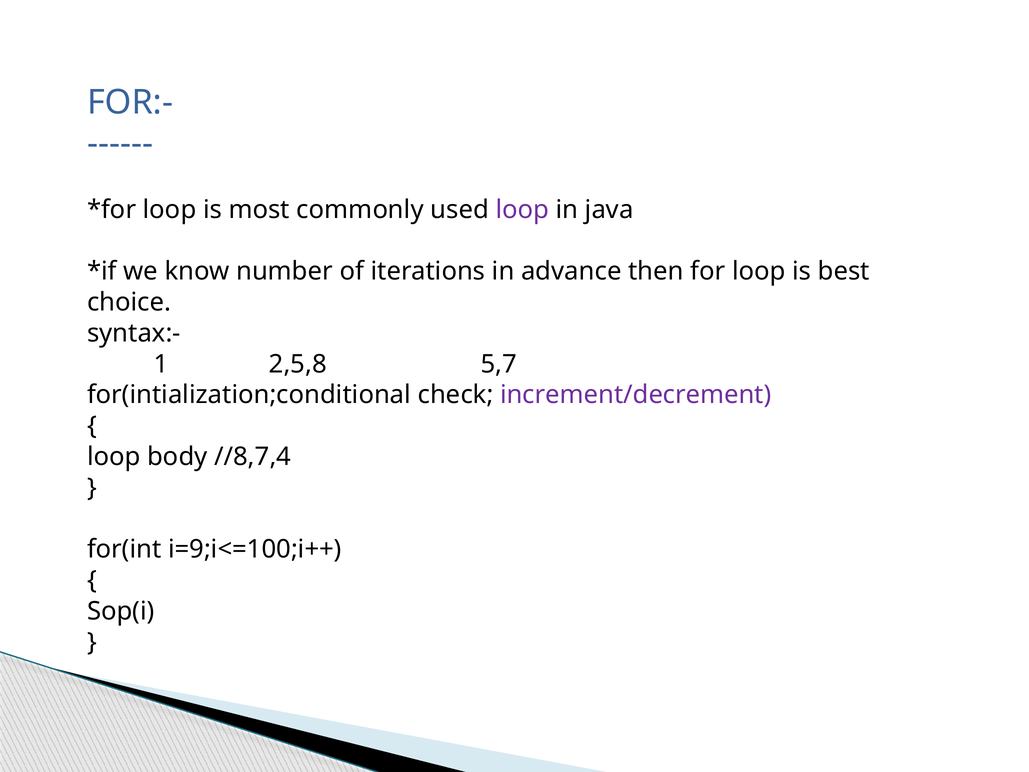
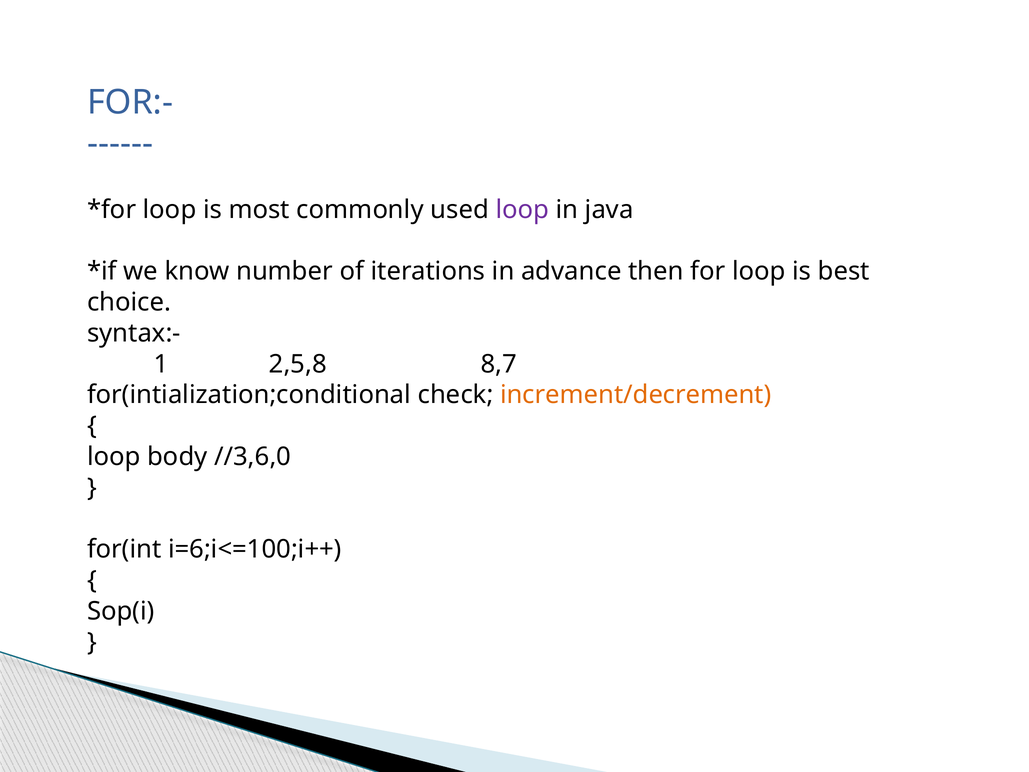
5,7: 5,7 -> 8,7 (499, 364)
increment/decrement colour: purple -> orange (636, 395)
//8,7,4: //8,7,4 -> //3,6,0 (253, 457)
i=9;i<=100;i++: i=9;i<=100;i++ -> i=6;i<=100;i++ (255, 549)
